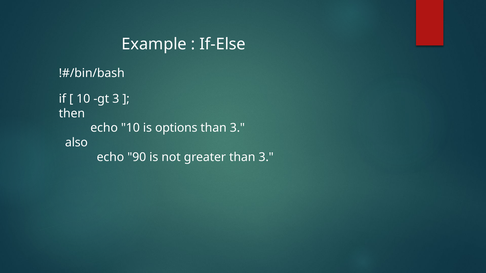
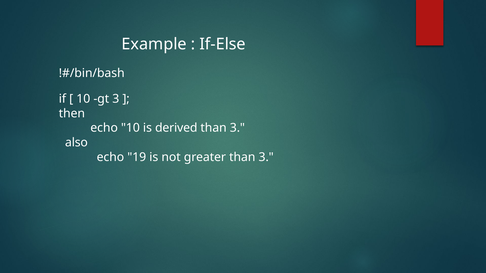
options: options -> derived (176, 128)
90: 90 -> 19 (137, 157)
